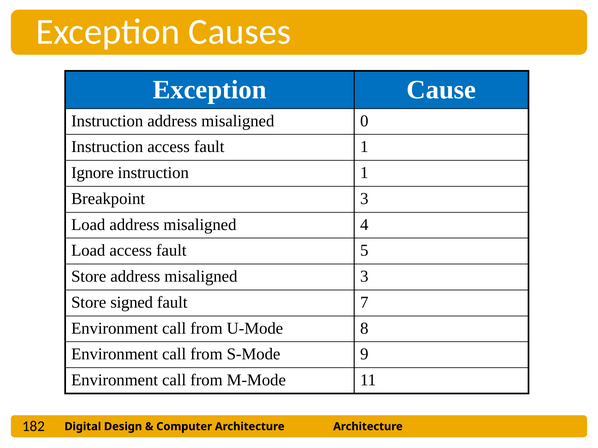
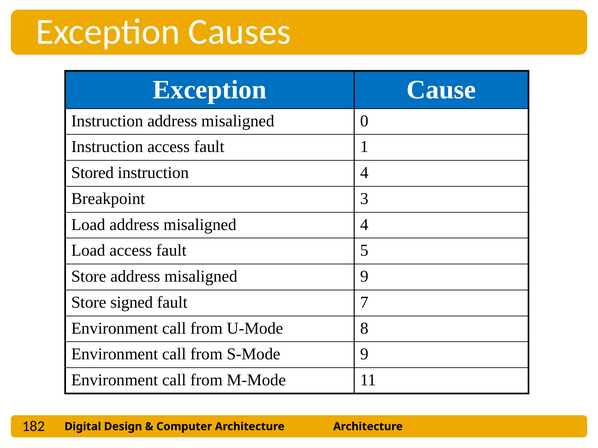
Ignore: Ignore -> Stored (92, 173)
instruction 1: 1 -> 4 (364, 173)
misaligned 3: 3 -> 9 (364, 277)
